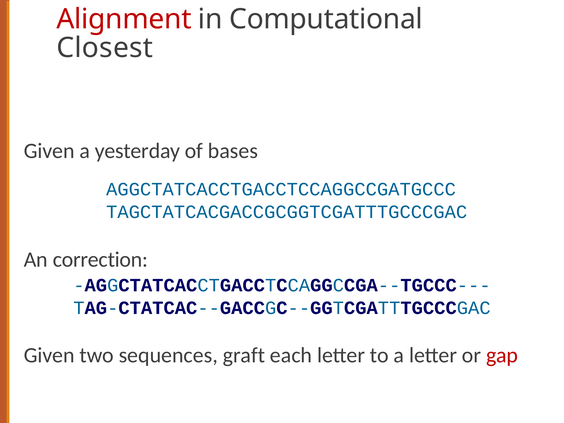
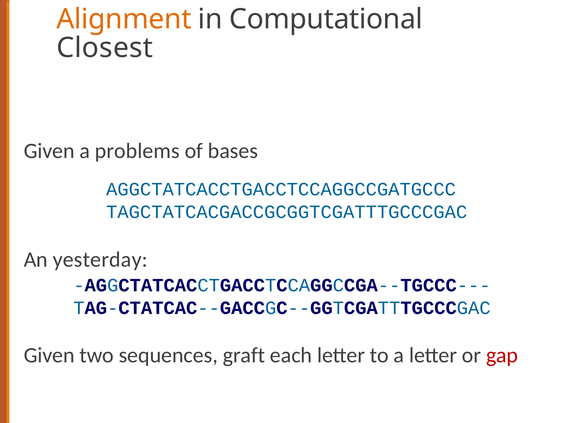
Alignment colour: red -> orange (124, 19)
yesterday: yesterday -> problems (137, 151)
correction: correction -> yesterday (100, 260)
